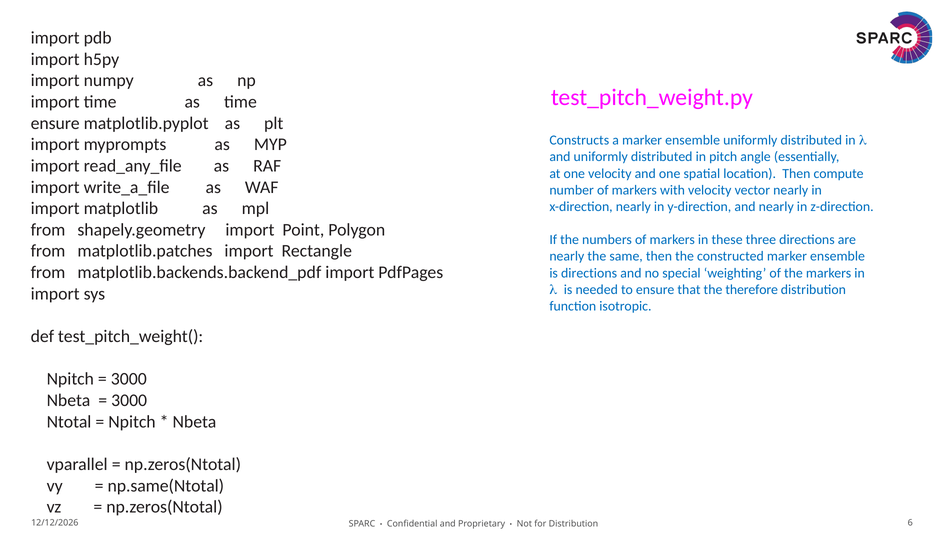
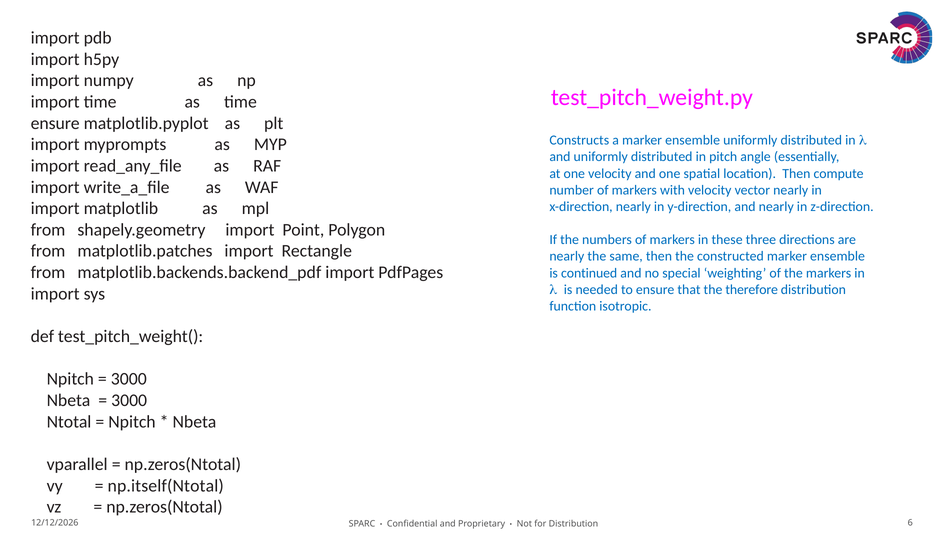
is directions: directions -> continued (589, 273)
np.same(Ntotal: np.same(Ntotal -> np.itself(Ntotal (166, 485)
